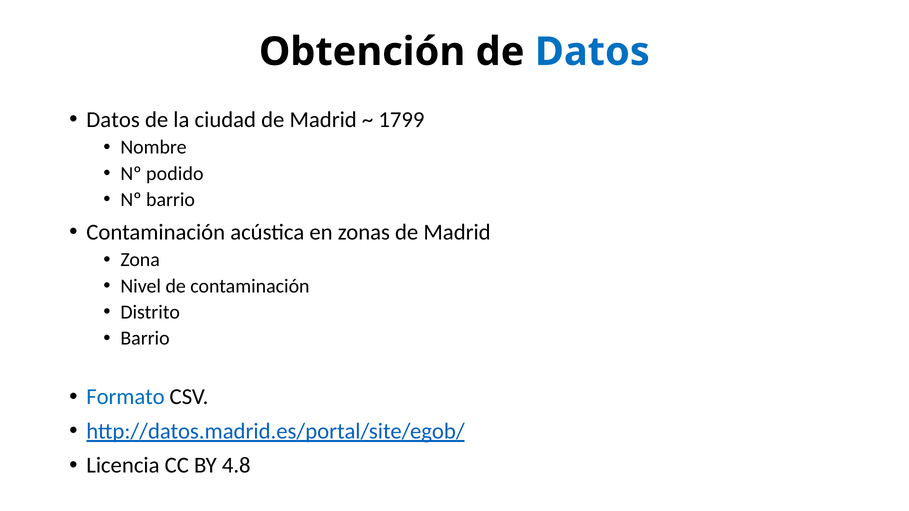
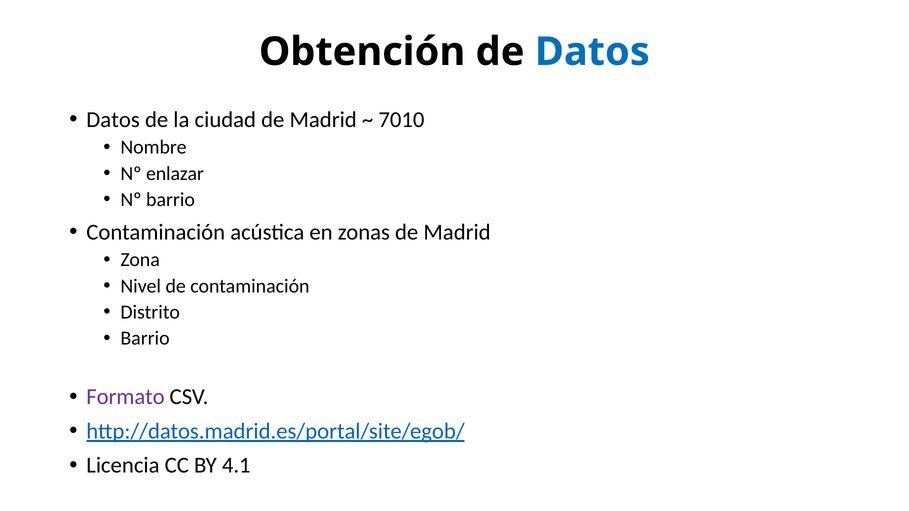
1799: 1799 -> 7010 (401, 120)
podido: podido -> enlazar (175, 174)
Formato colour: blue -> purple (125, 397)
4.8: 4.8 -> 4.1 (236, 466)
